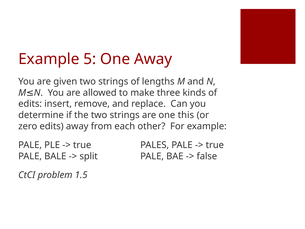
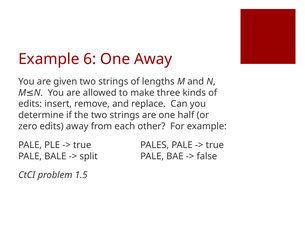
5: 5 -> 6 (90, 59)
this: this -> half (186, 115)
